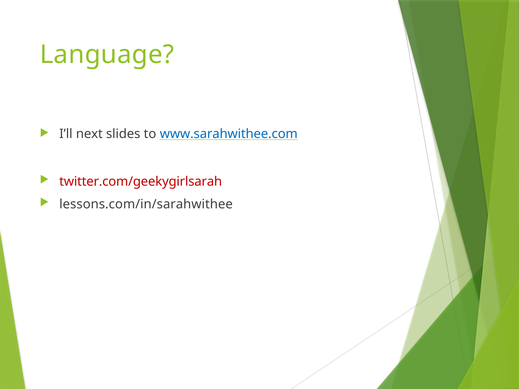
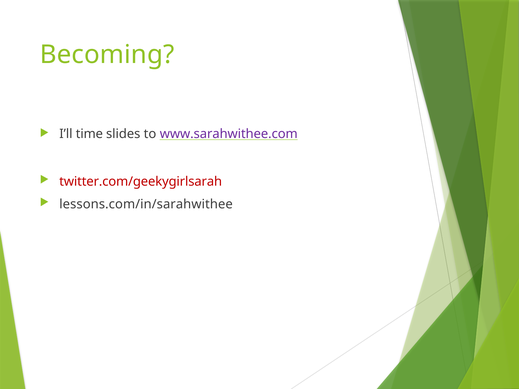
Language: Language -> Becoming (107, 55)
next: next -> time (89, 134)
www.sarahwithee.com colour: blue -> purple (229, 134)
